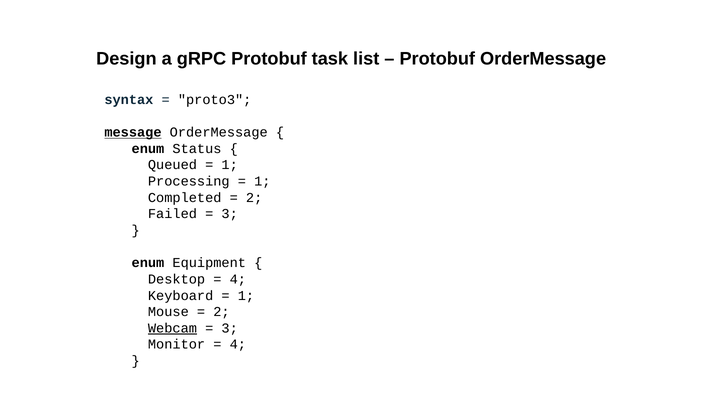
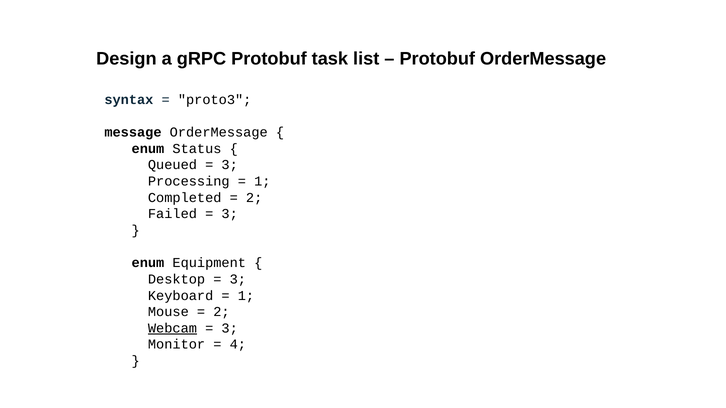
message underline: present -> none (133, 132)
1: 1 -> 3 (230, 165)
4: 4 -> 3 (238, 279)
